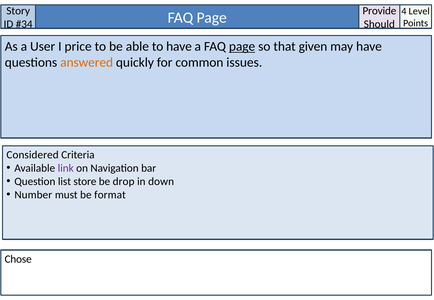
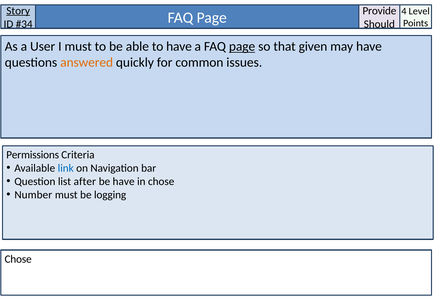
Story underline: none -> present (18, 11)
I price: price -> must (78, 47)
Considered: Considered -> Permissions (33, 155)
link colour: purple -> blue (66, 169)
store: store -> after (85, 182)
be drop: drop -> have (124, 182)
in down: down -> chose (161, 182)
format: format -> logging (110, 195)
